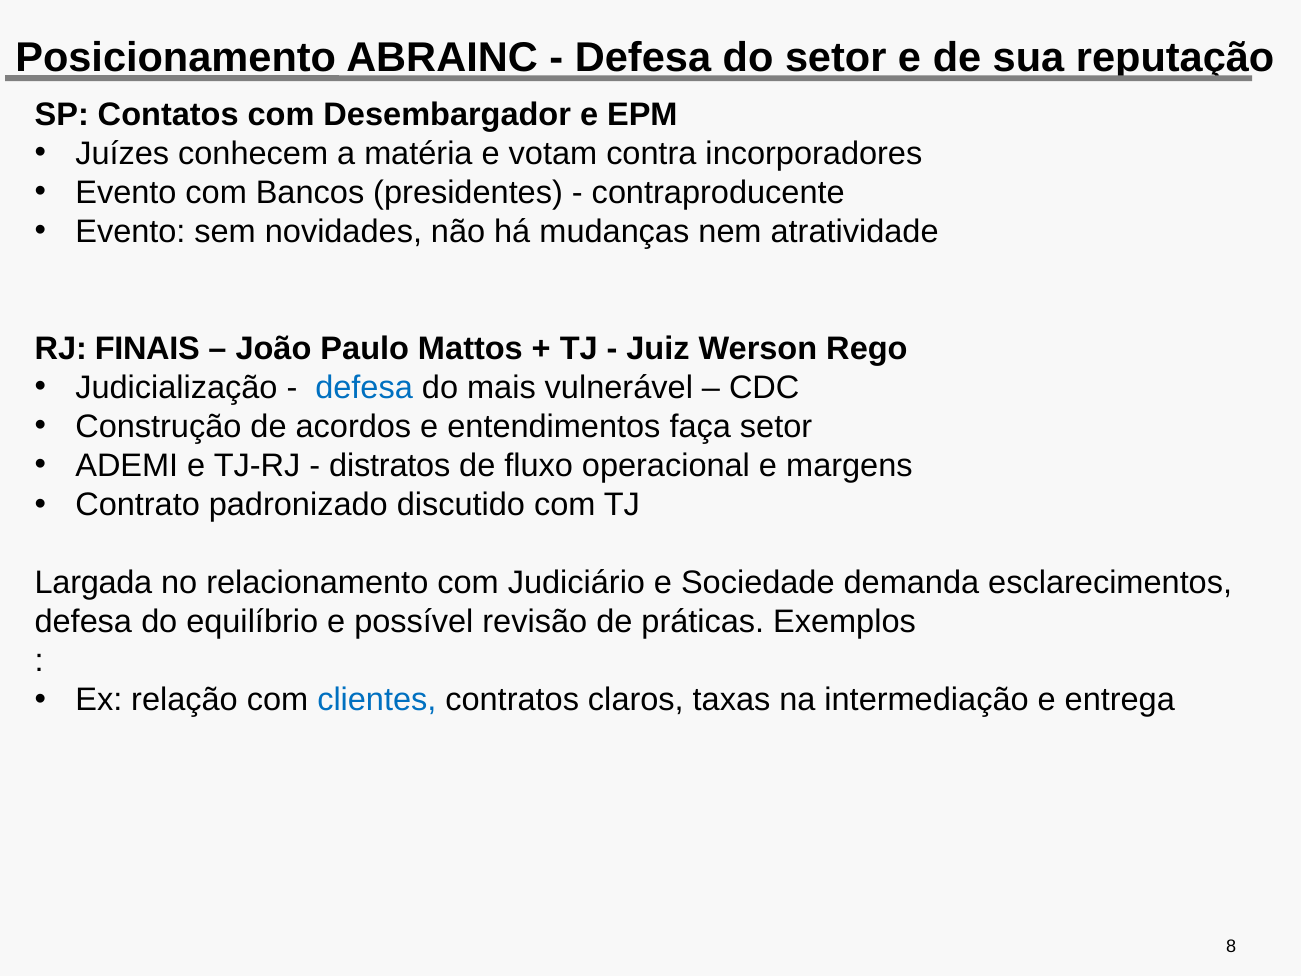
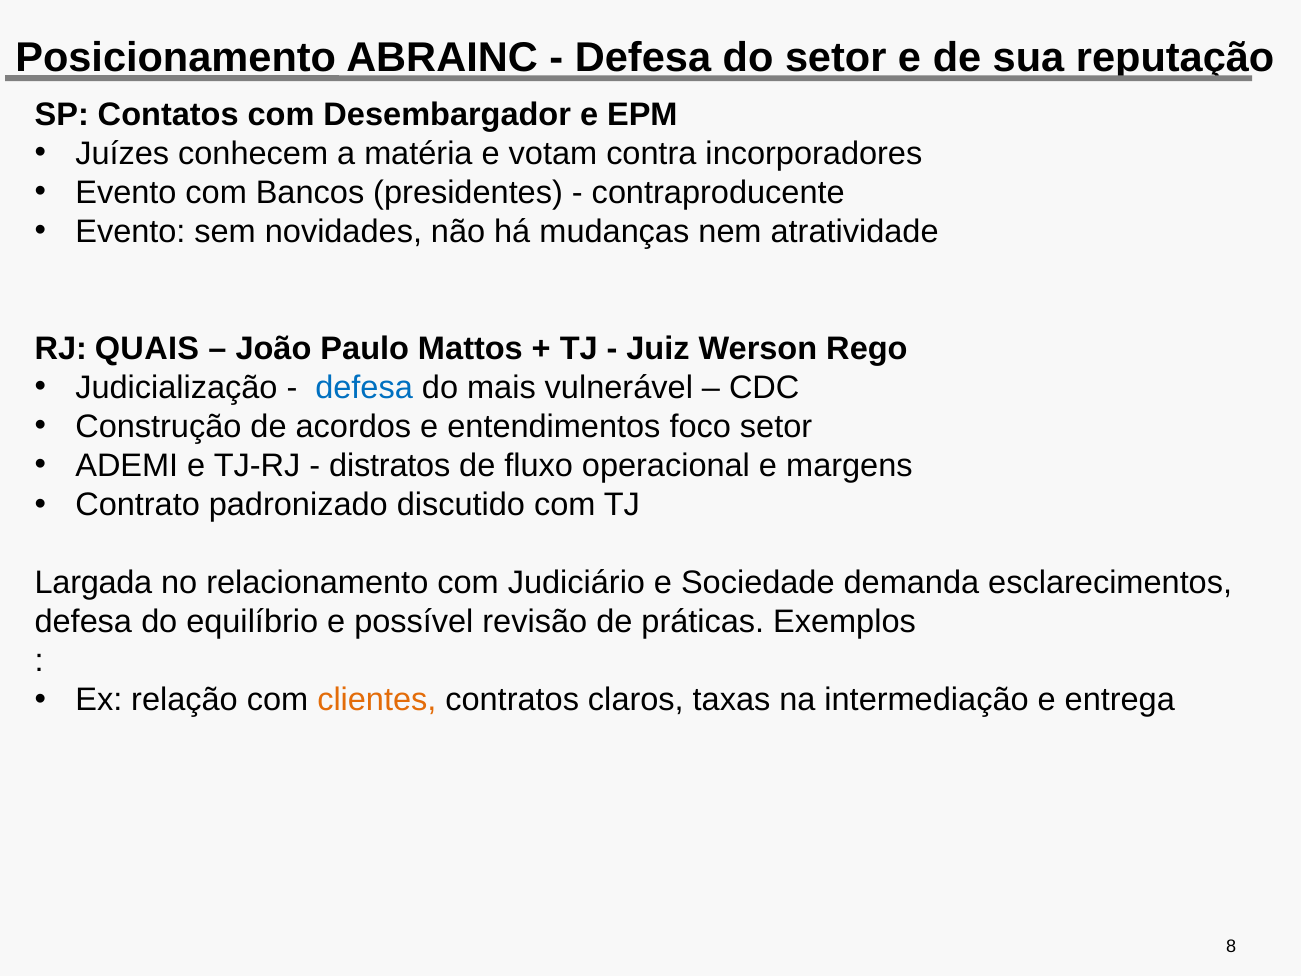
FINAIS: FINAIS -> QUAIS (147, 349)
faça: faça -> foco (700, 427)
clientes colour: blue -> orange (377, 700)
